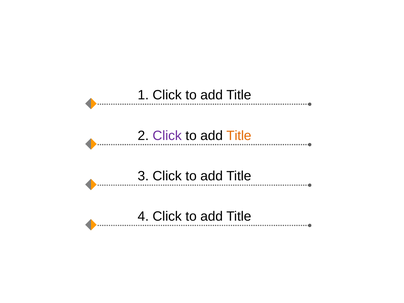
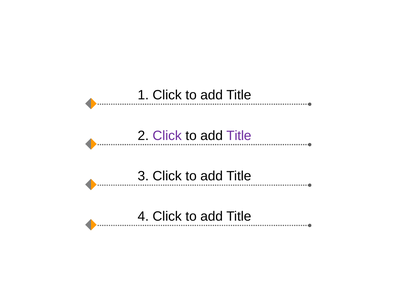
Title colour: orange -> purple (239, 136)
